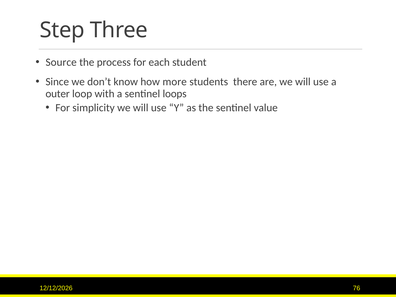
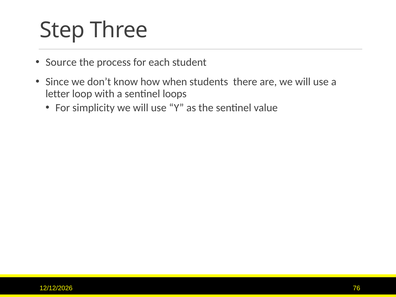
more: more -> when (175, 82)
outer: outer -> letter (58, 94)
